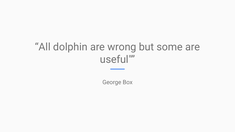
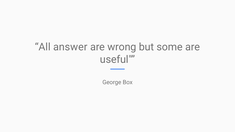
dolphin: dolphin -> answer (70, 47)
